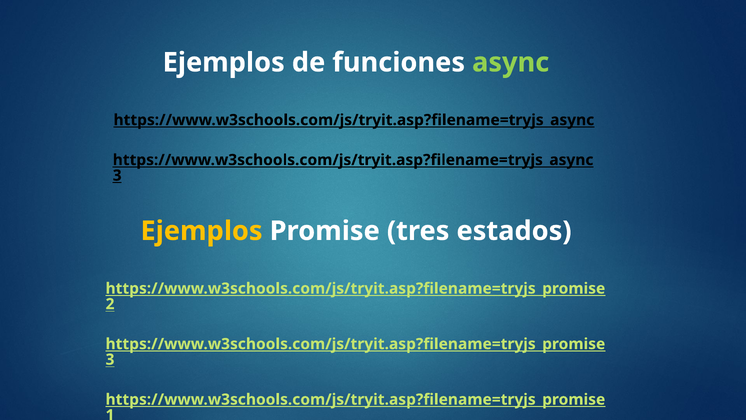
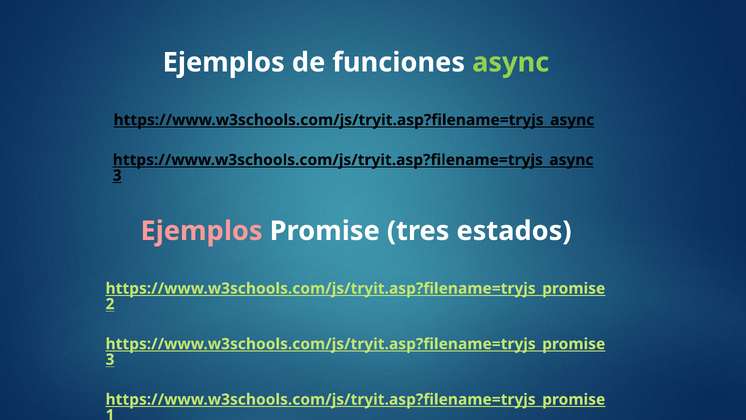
Ejemplos colour: yellow -> pink (201, 231)
